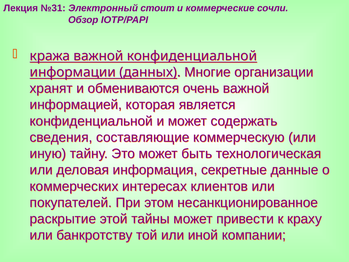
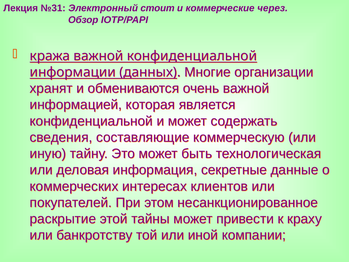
сочли: сочли -> через (273, 8)
